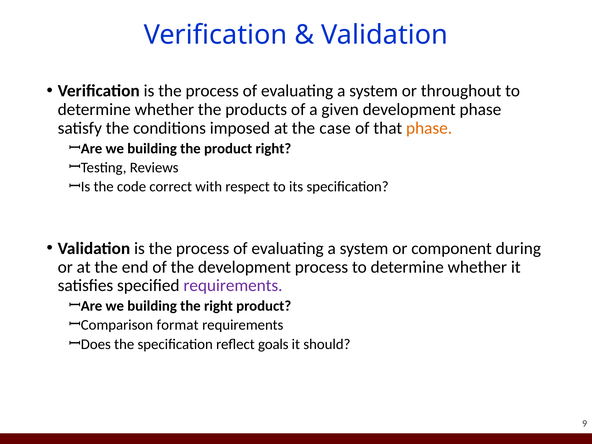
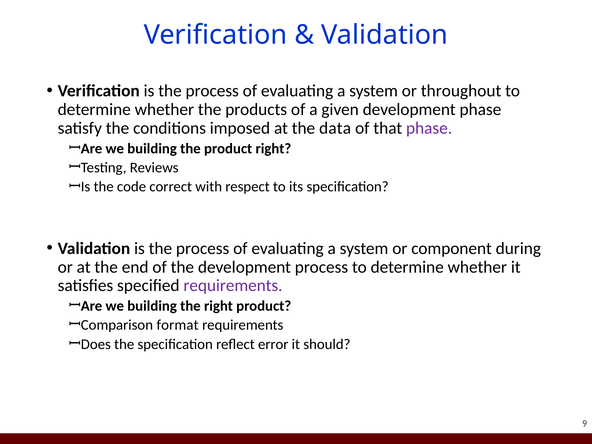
case: case -> data (335, 128)
phase colour: orange -> purple (429, 128)
goals: goals -> error (273, 344)
